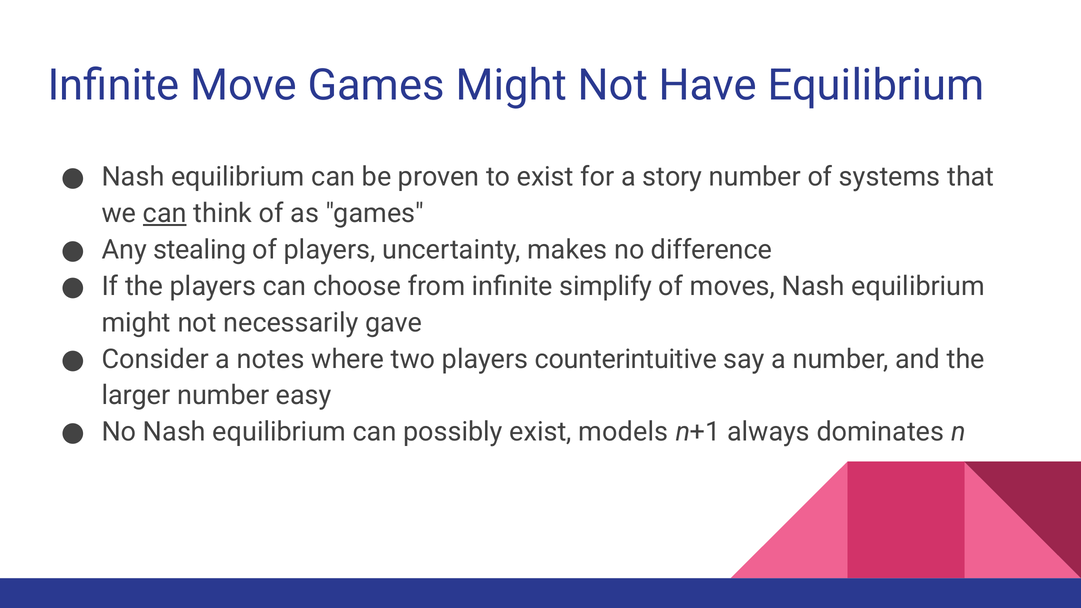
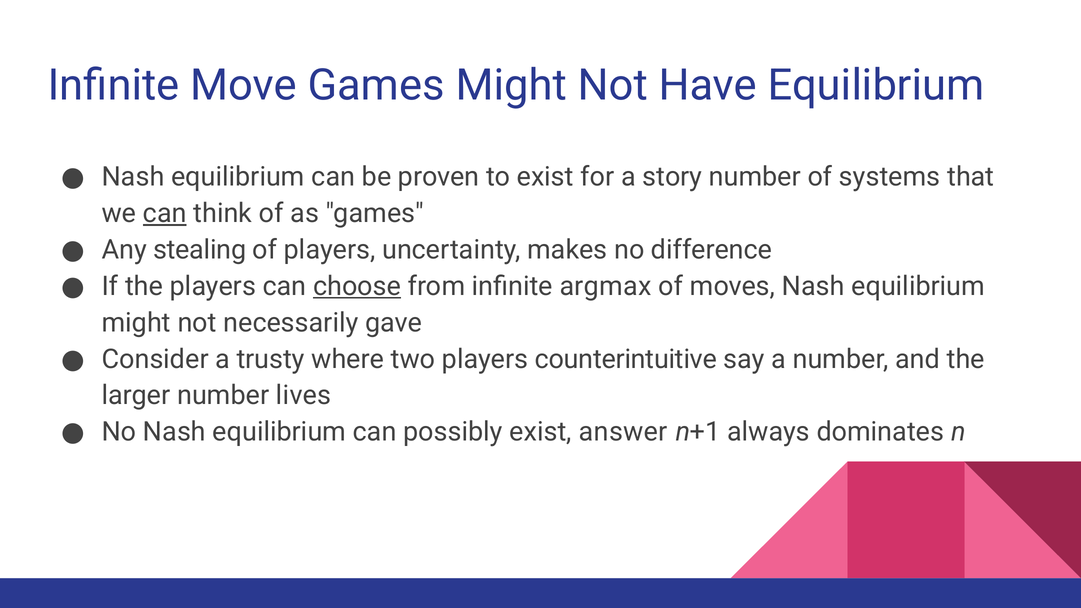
choose underline: none -> present (357, 286)
simplify: simplify -> argmax (606, 286)
notes: notes -> trusty (271, 359)
easy: easy -> lives (304, 396)
models: models -> answer (623, 432)
